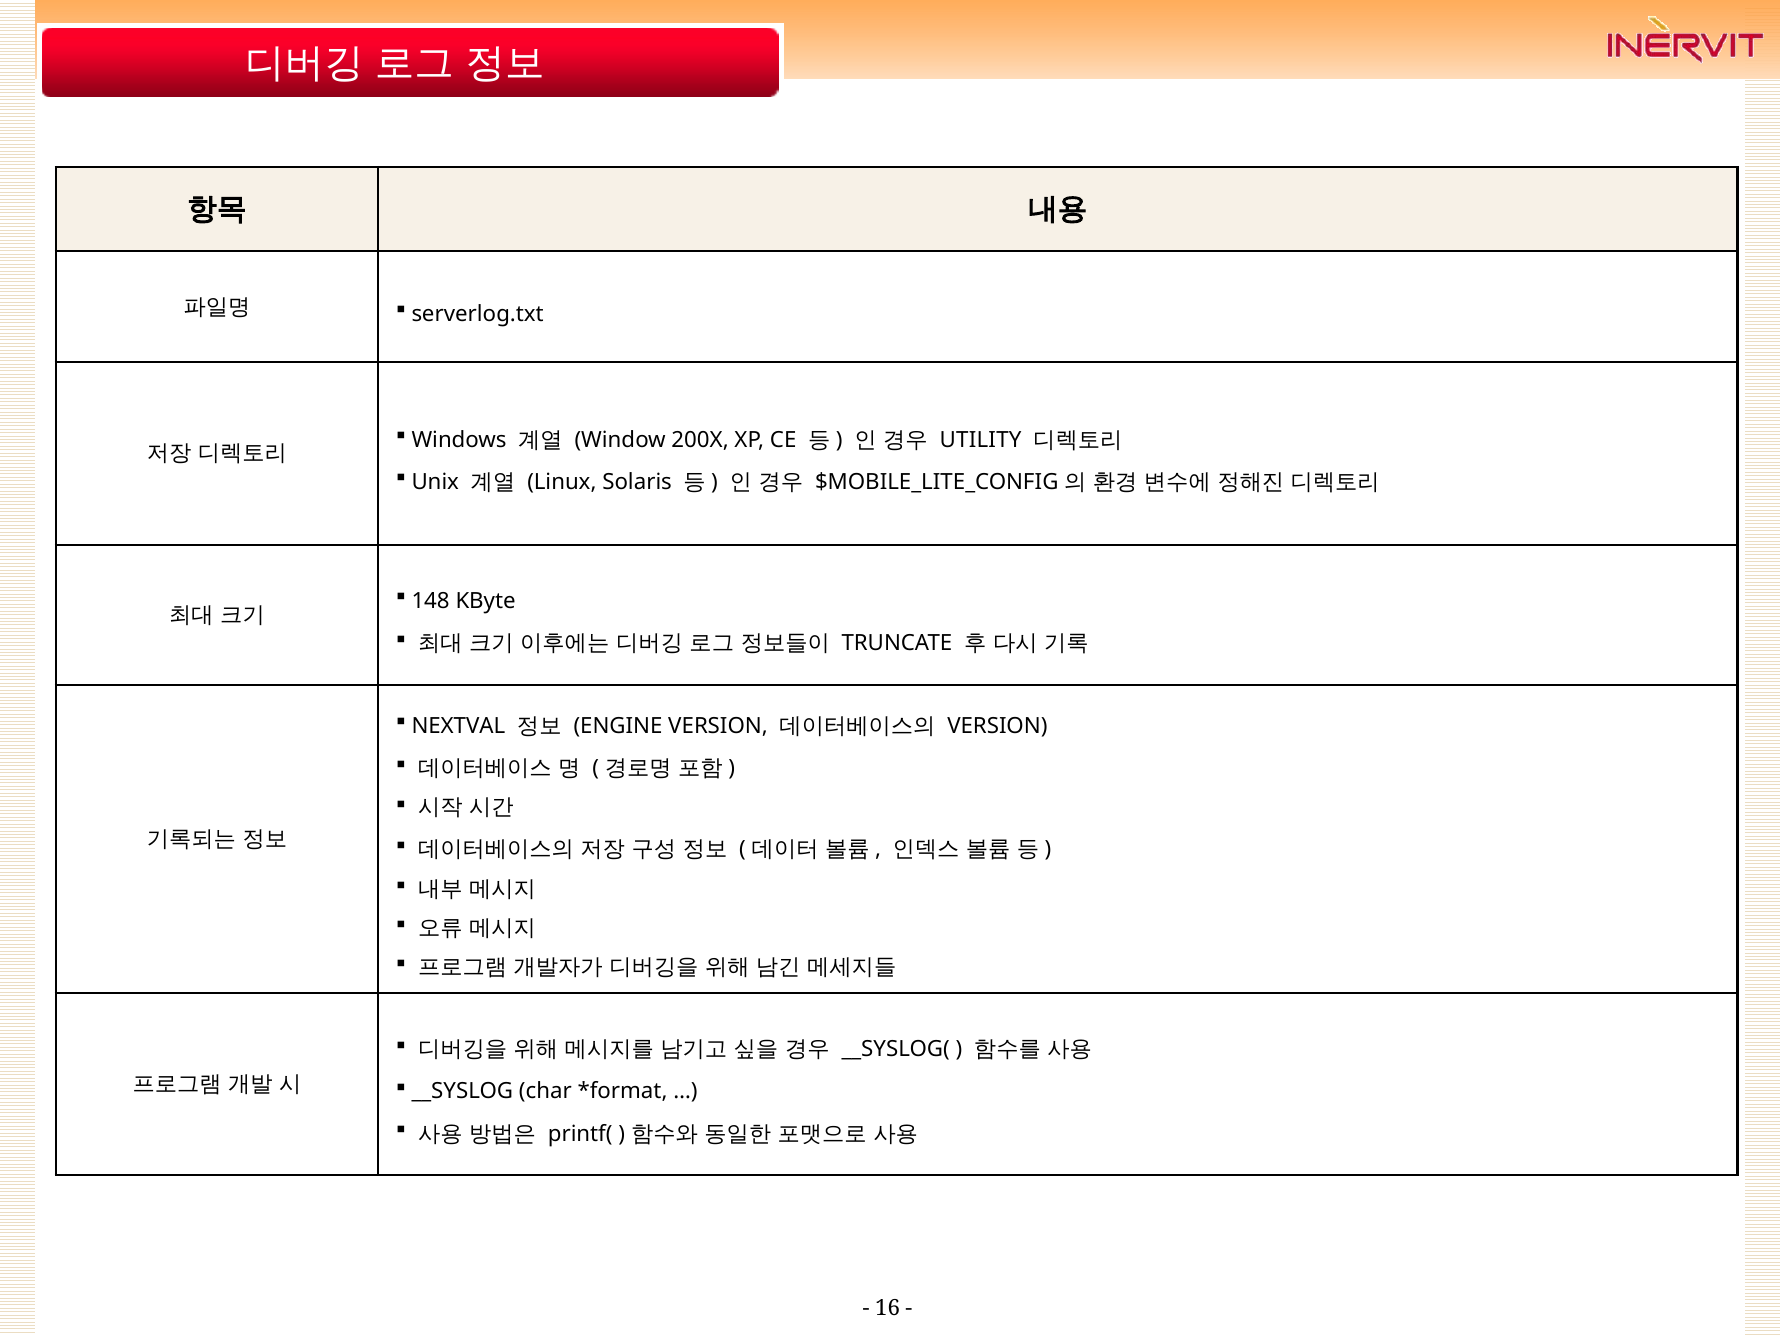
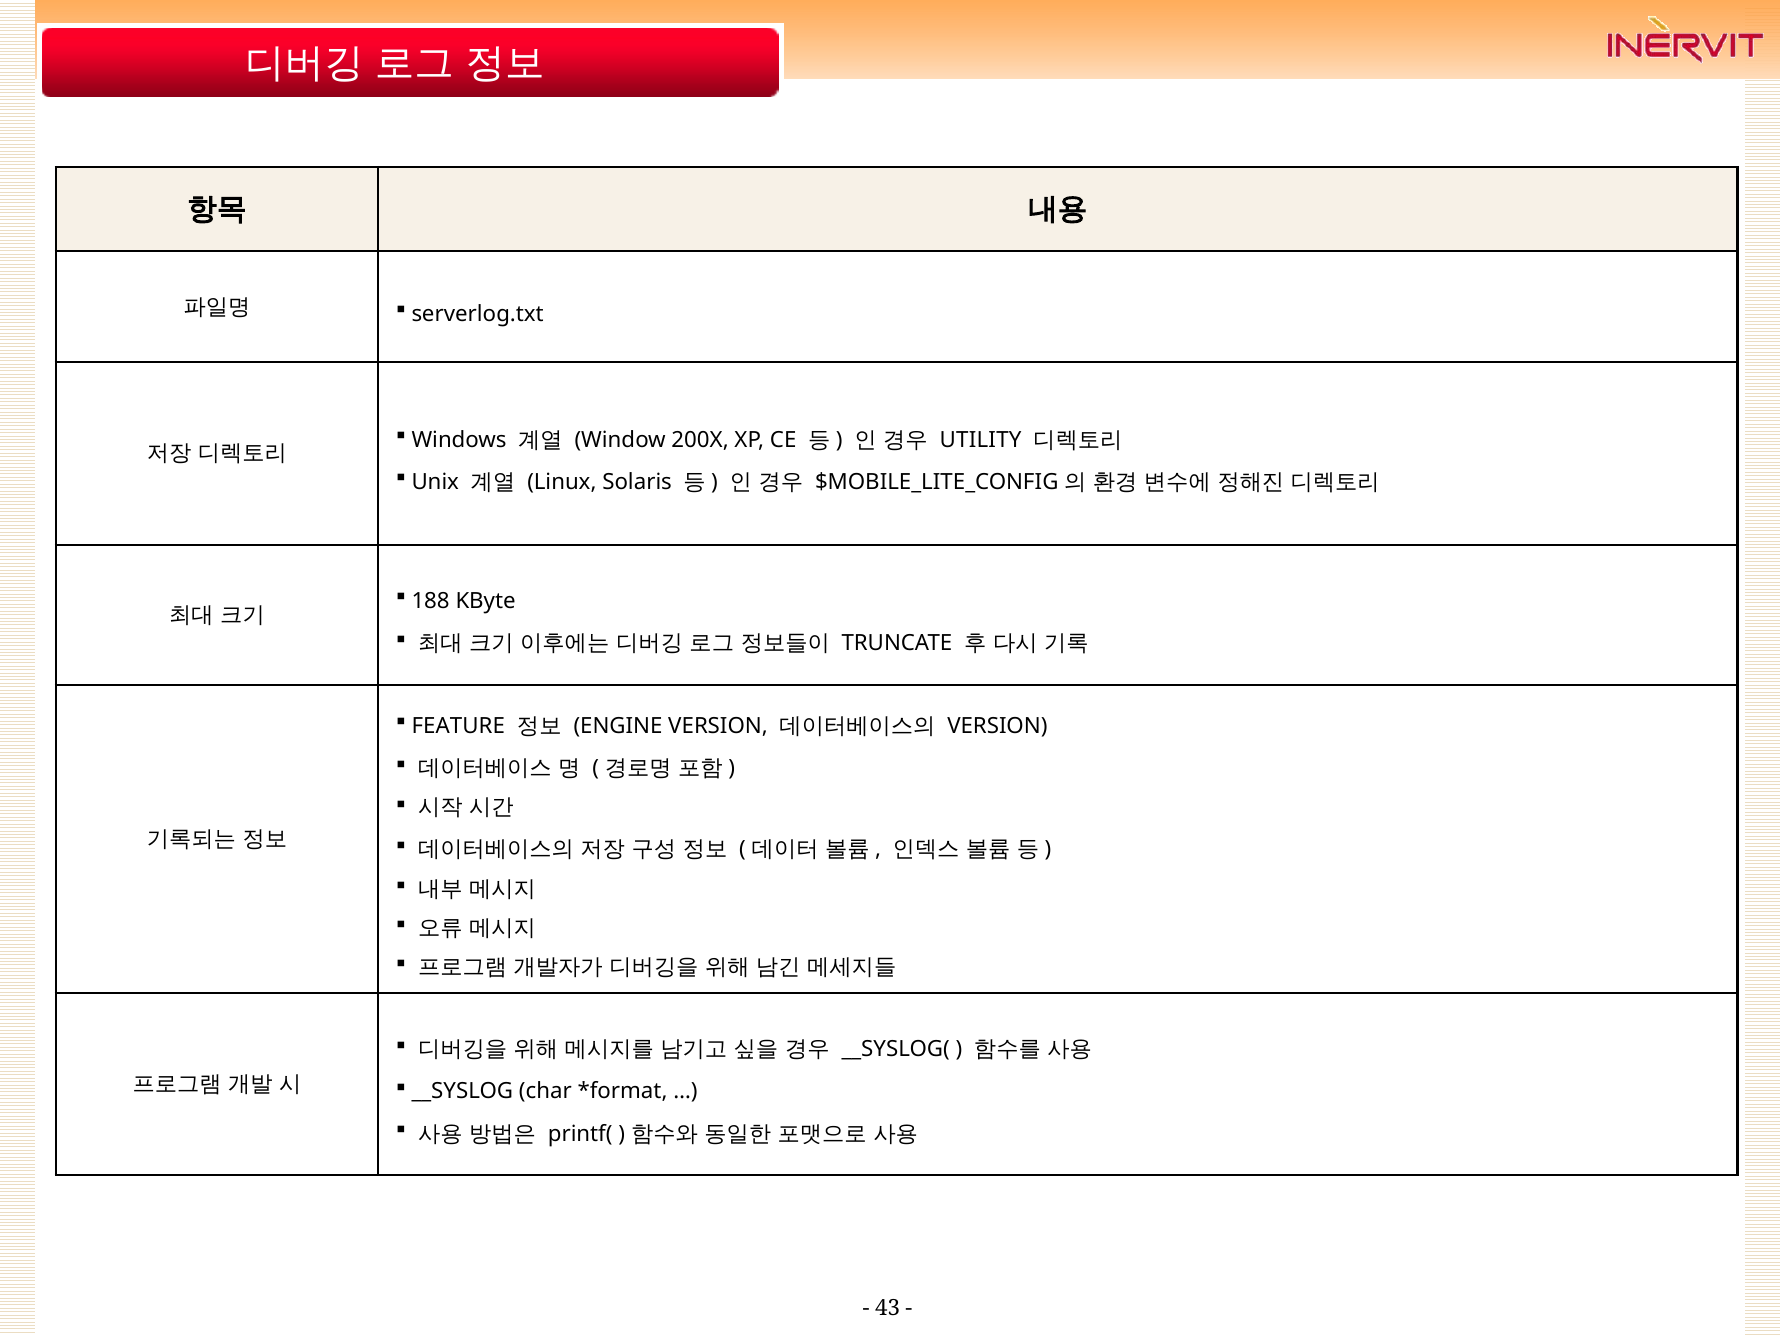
148: 148 -> 188 (431, 601)
NEXTVAL: NEXTVAL -> FEATURE (458, 726)
16: 16 -> 43 (888, 1308)
